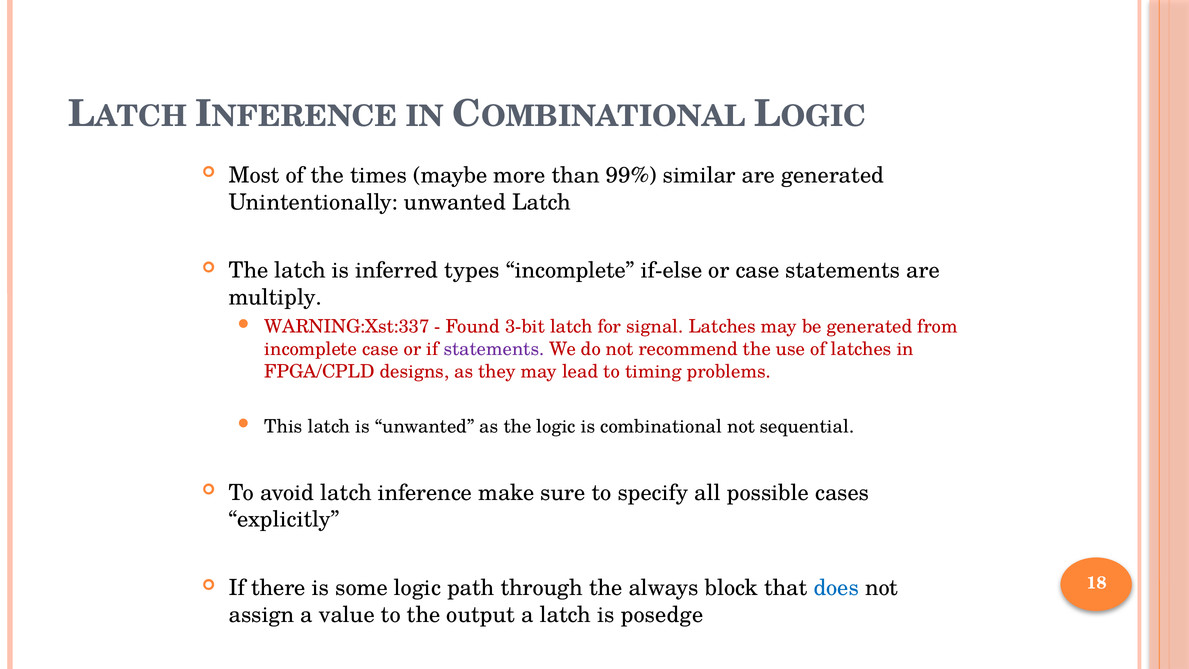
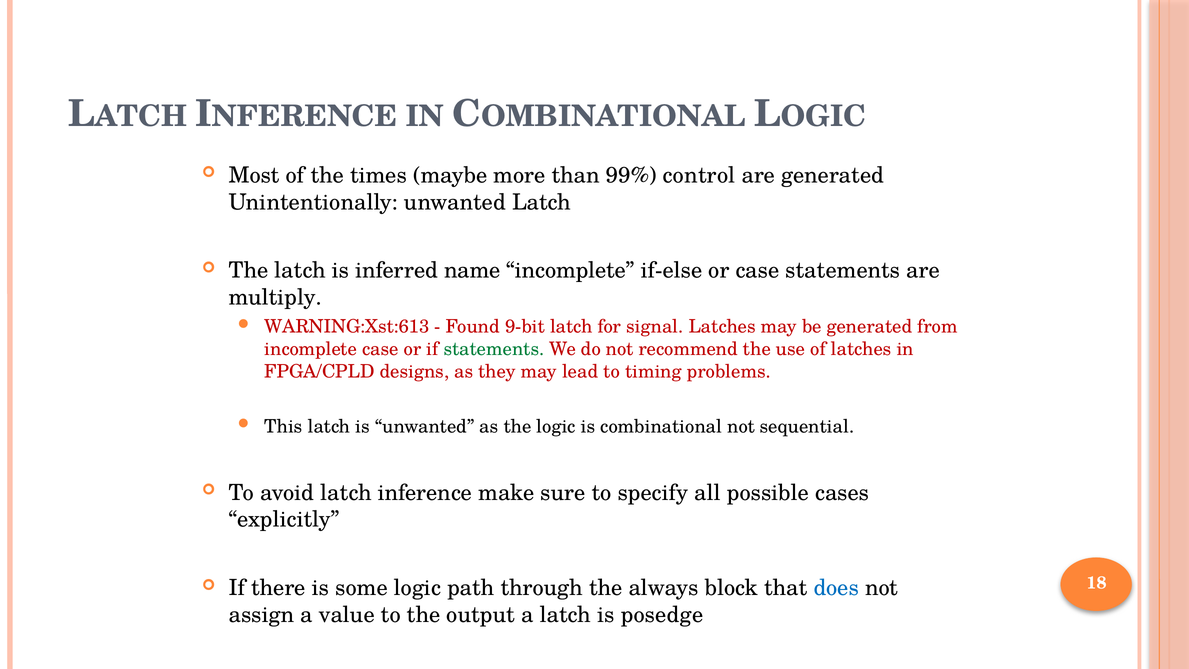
similar: similar -> control (699, 175)
types: types -> name (472, 271)
WARNING:Xst:337: WARNING:Xst:337 -> WARNING:Xst:613 (347, 327)
3-bit: 3-bit -> 9-bit (525, 327)
statements colour: purple -> green (494, 349)
